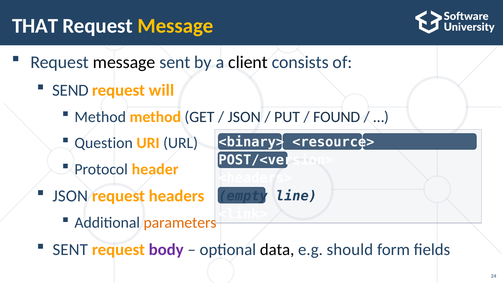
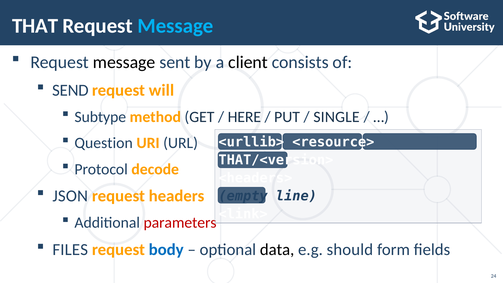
Message colour: yellow -> light blue (175, 26)
Method: Method -> Subtype (100, 117)
JSON: JSON -> HERE (244, 117)
FOUND: FOUND -> SINGLE (337, 117)
<binary>: <binary> -> <urllib> (251, 142)
POST/<version>: POST/<version> -> THAT/<version> (276, 160)
header: header -> decode (155, 169)
parameters colour: orange -> red (180, 223)
SENT: SENT -> FILES (70, 250)
body colour: purple -> blue (166, 250)
